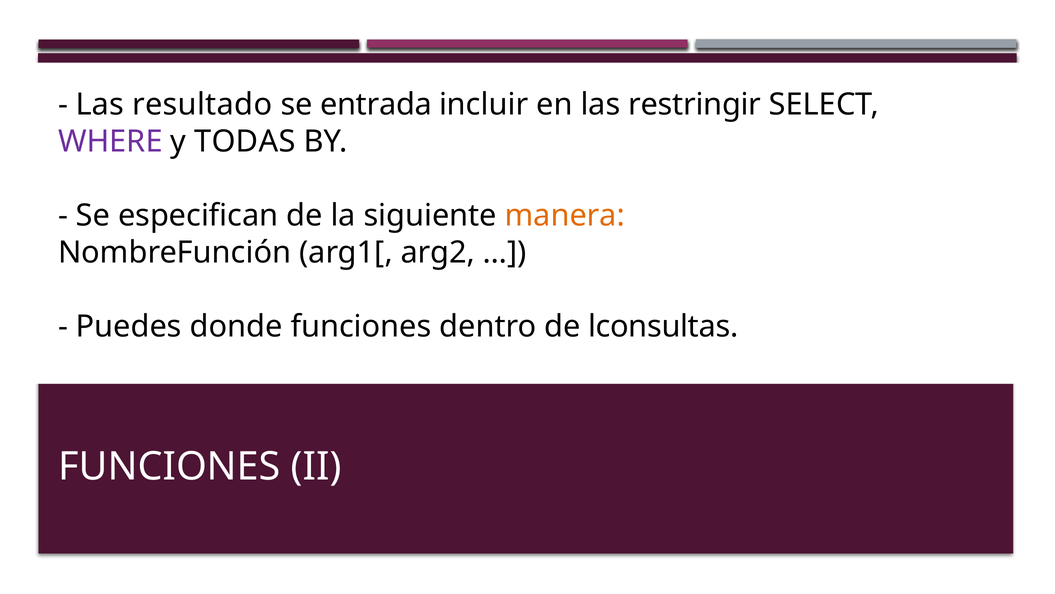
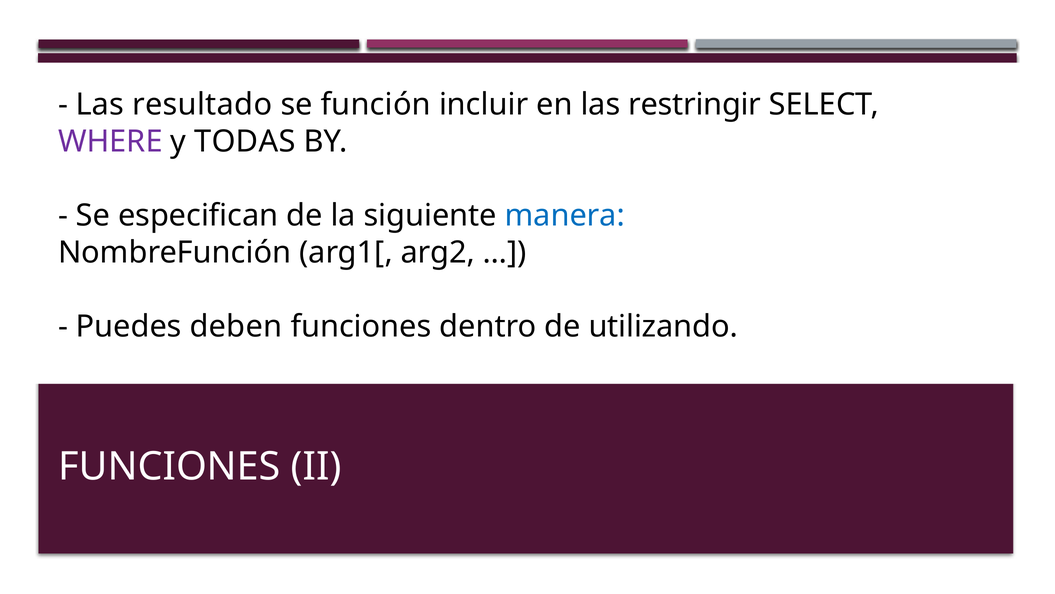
entrada: entrada -> función (376, 104)
manera colour: orange -> blue (565, 215)
donde: donde -> deben (236, 326)
lconsultas: lconsultas -> utilizando (663, 326)
